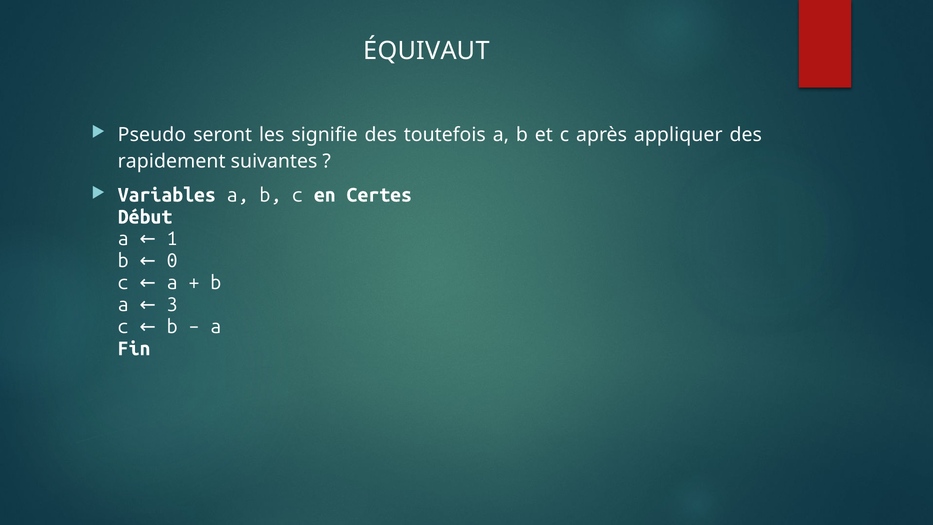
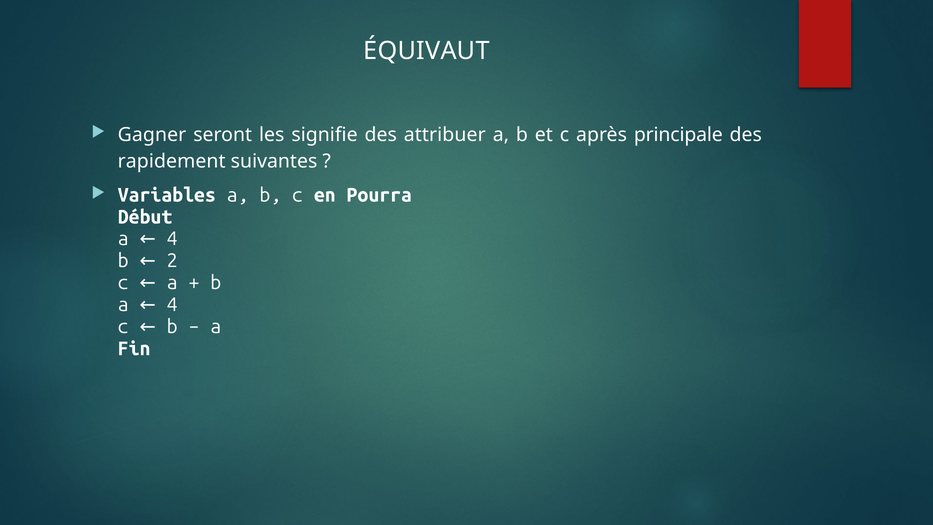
Pseudo: Pseudo -> Gagner (152, 135)
toutefois: toutefois -> attribuer (445, 135)
appliquer: appliquer -> principale (678, 135)
Certes: Certes -> Pourra (379, 195)
1: 1 -> 4 (172, 239)
0: 0 -> 2 (172, 261)
3: 3 -> 4 (172, 305)
